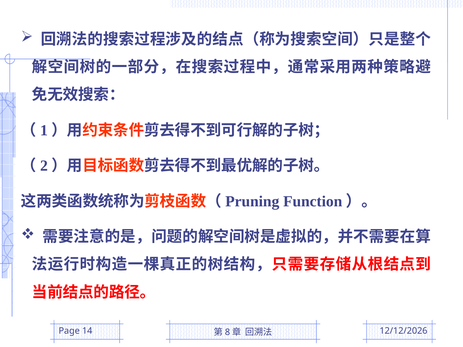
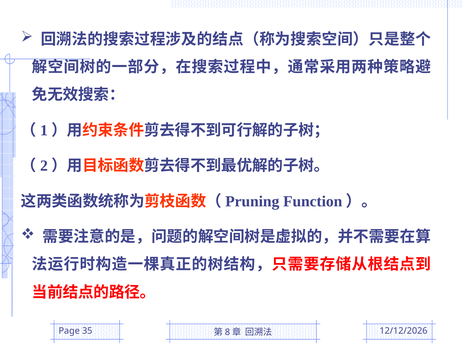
14: 14 -> 35 (87, 331)
